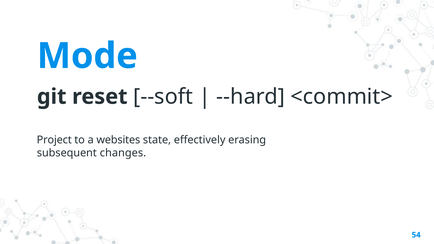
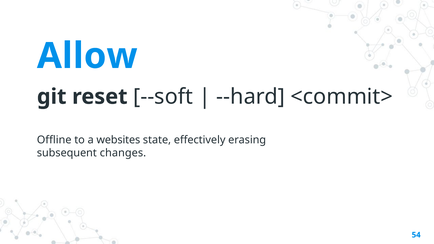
Mode: Mode -> Allow (87, 56)
Project: Project -> Offline (54, 140)
